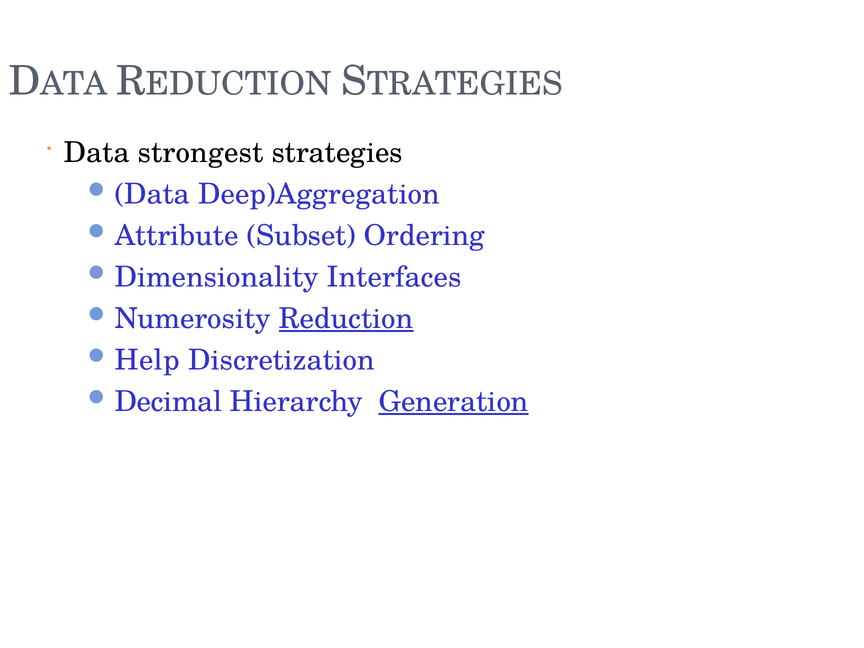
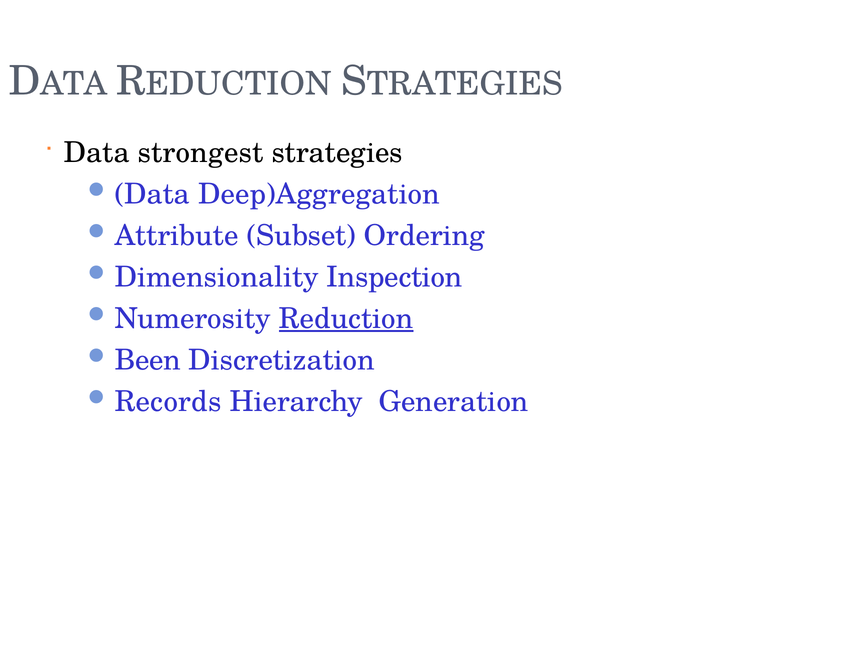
Interfaces: Interfaces -> Inspection (394, 277)
Help: Help -> Been (148, 360)
Decimal: Decimal -> Records (168, 402)
Generation underline: present -> none (454, 402)
